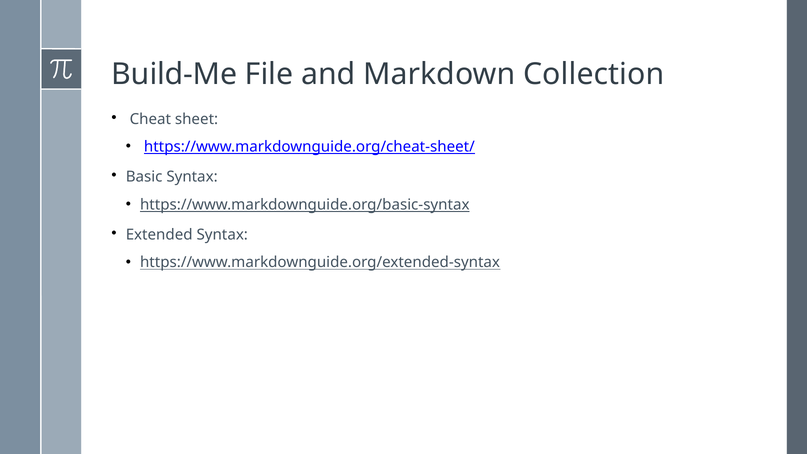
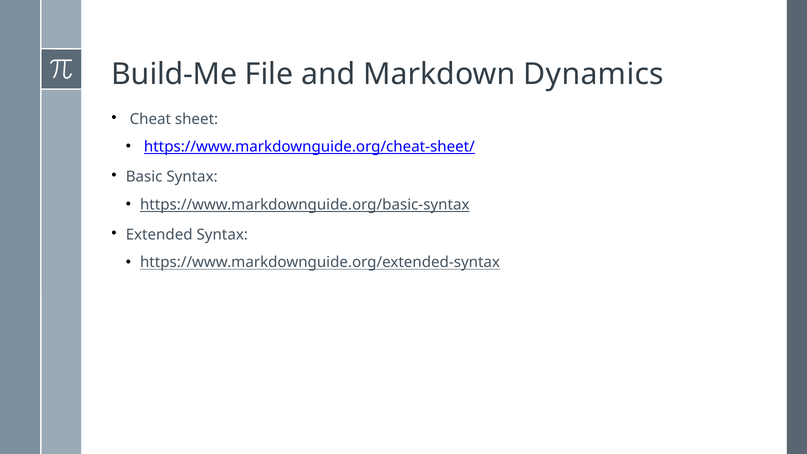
Collection: Collection -> Dynamics (594, 74)
